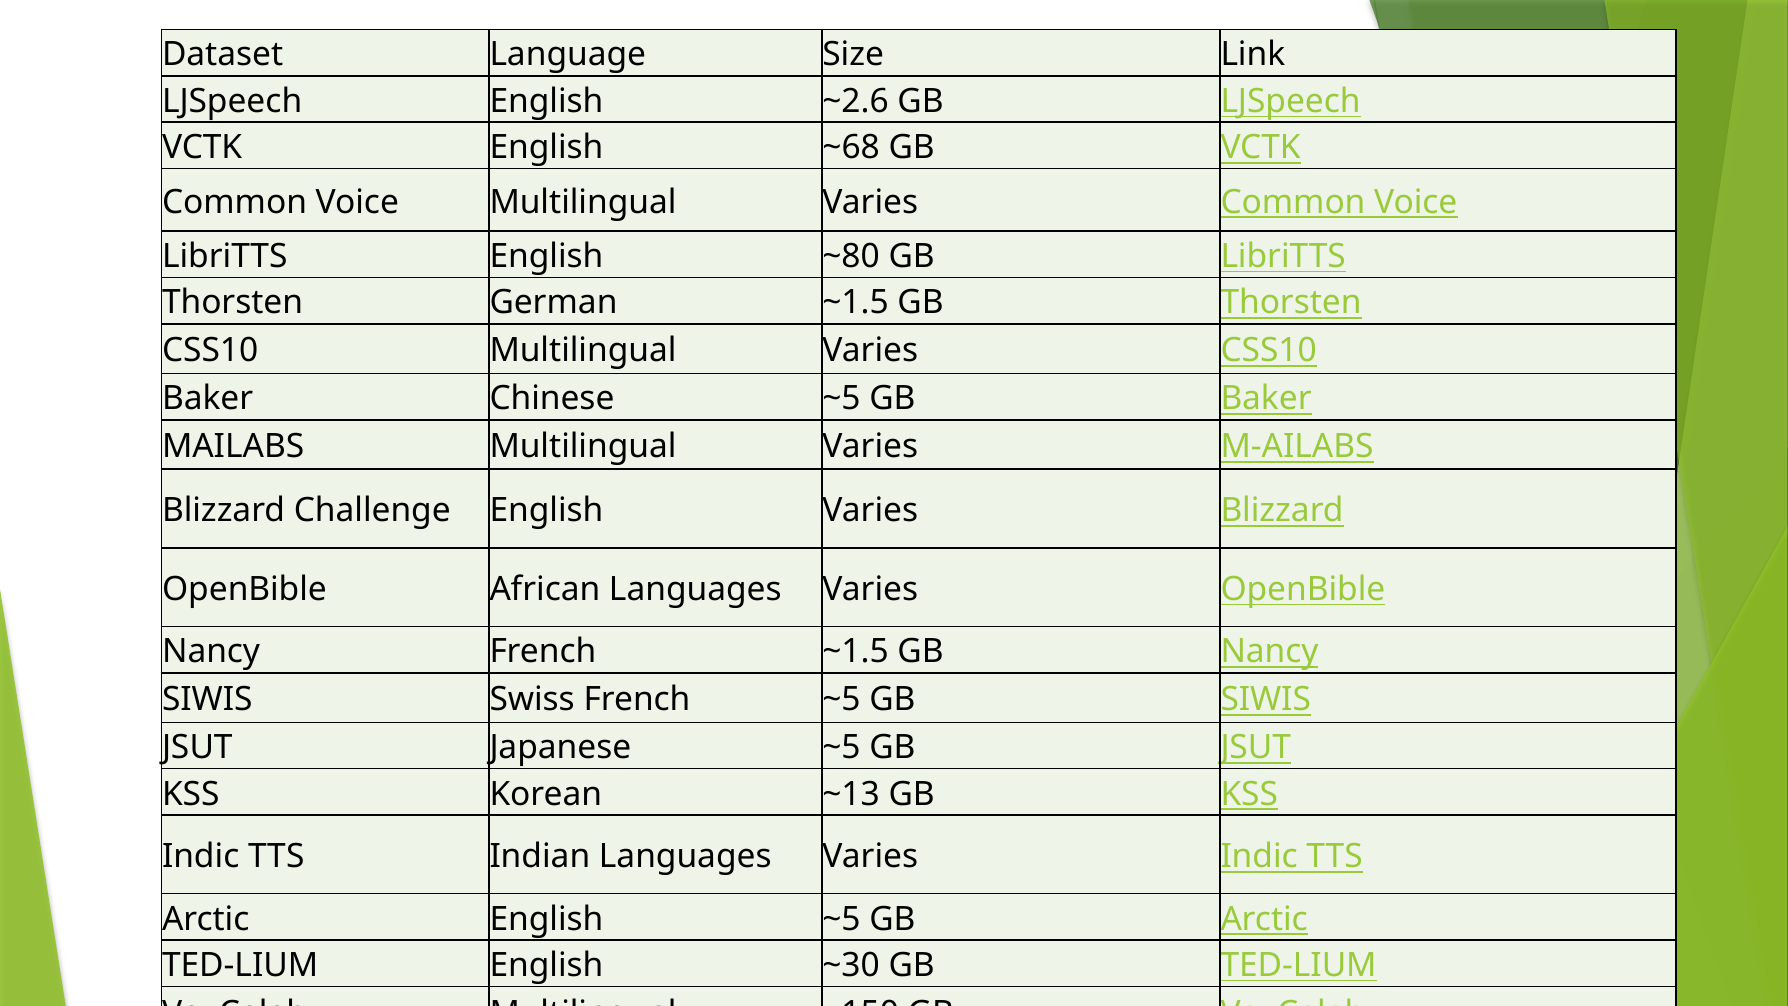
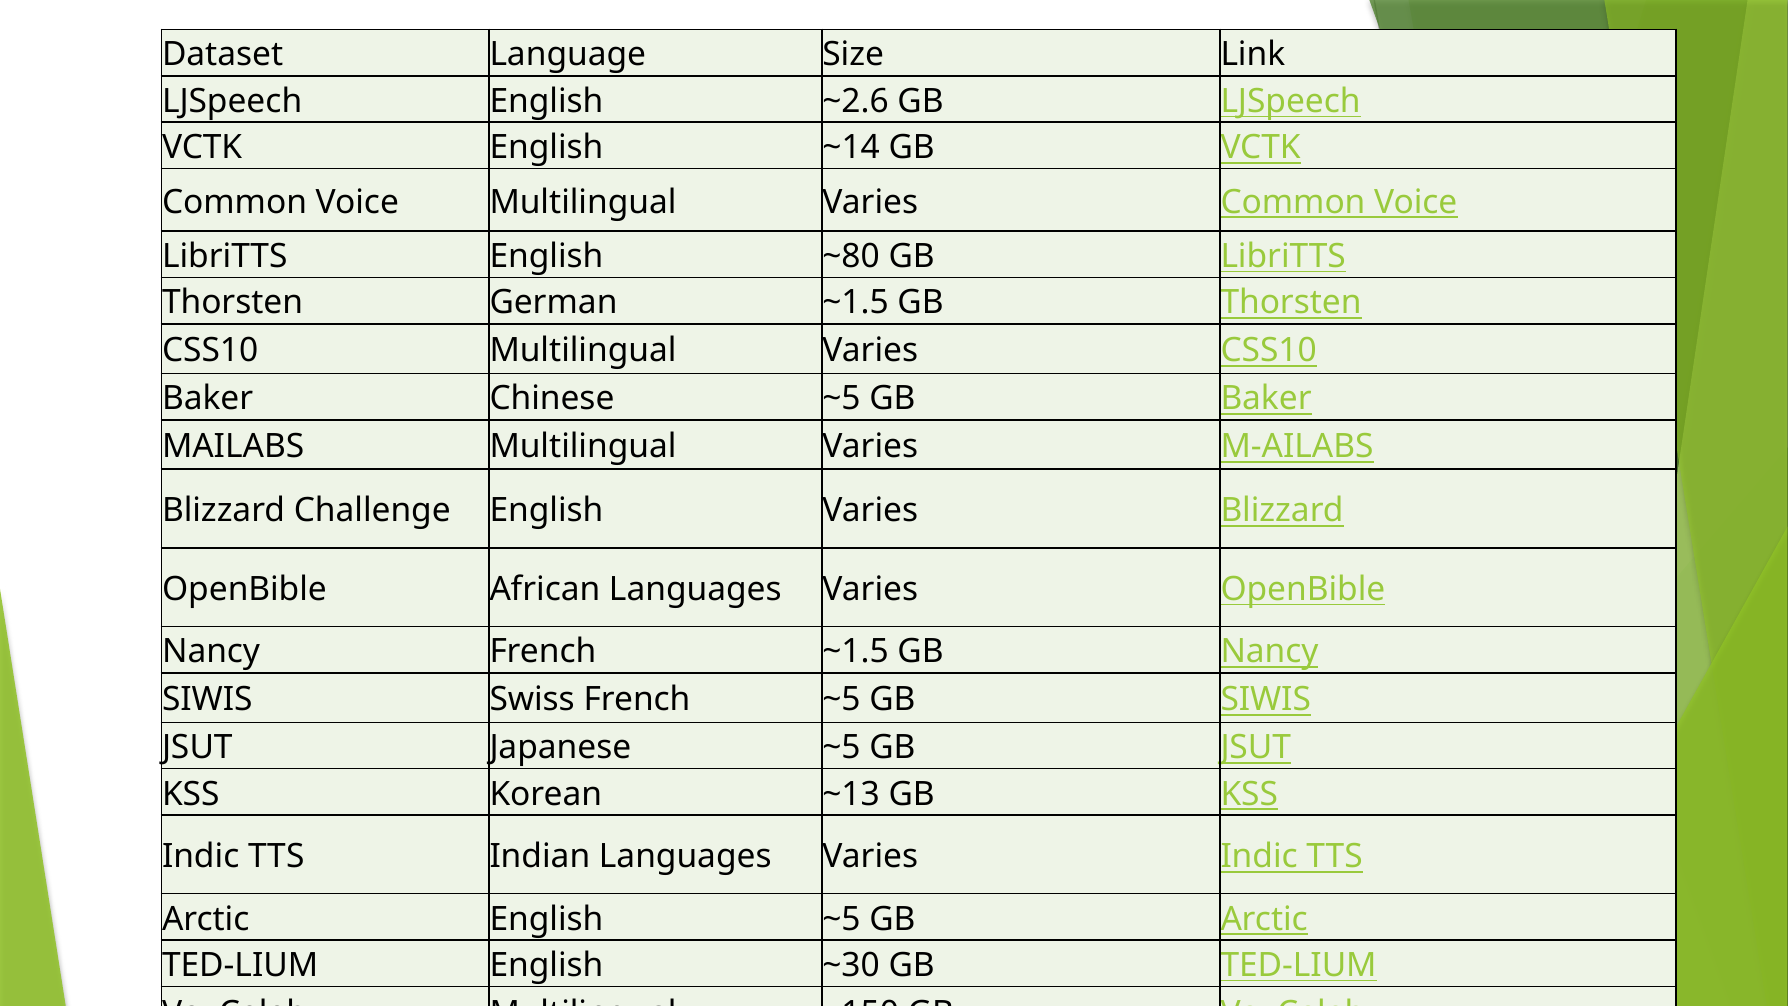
~68: ~68 -> ~14 (851, 148)
